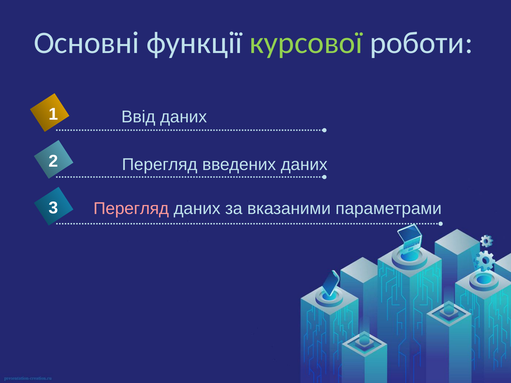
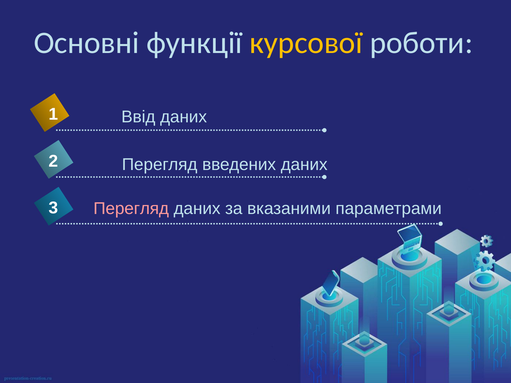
курсової colour: light green -> yellow (306, 43)
